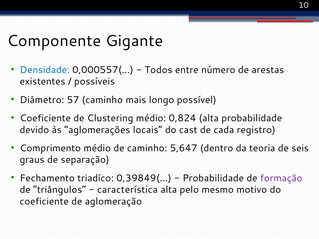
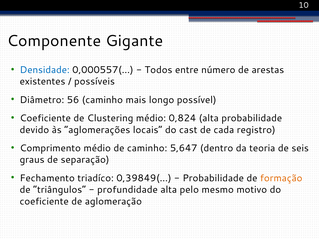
57: 57 -> 56 (73, 100)
formação colour: purple -> orange (281, 178)
característica: característica -> profundidade (127, 190)
